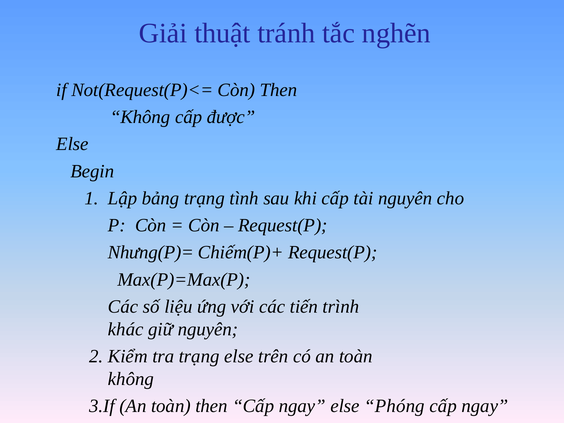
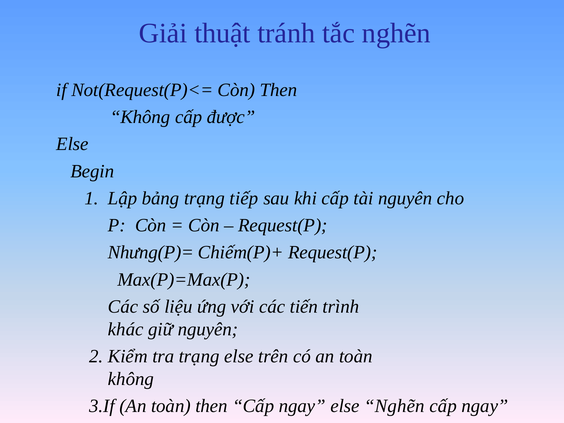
tình: tình -> tiếp (244, 198)
else Phóng: Phóng -> Nghẽn (394, 406)
